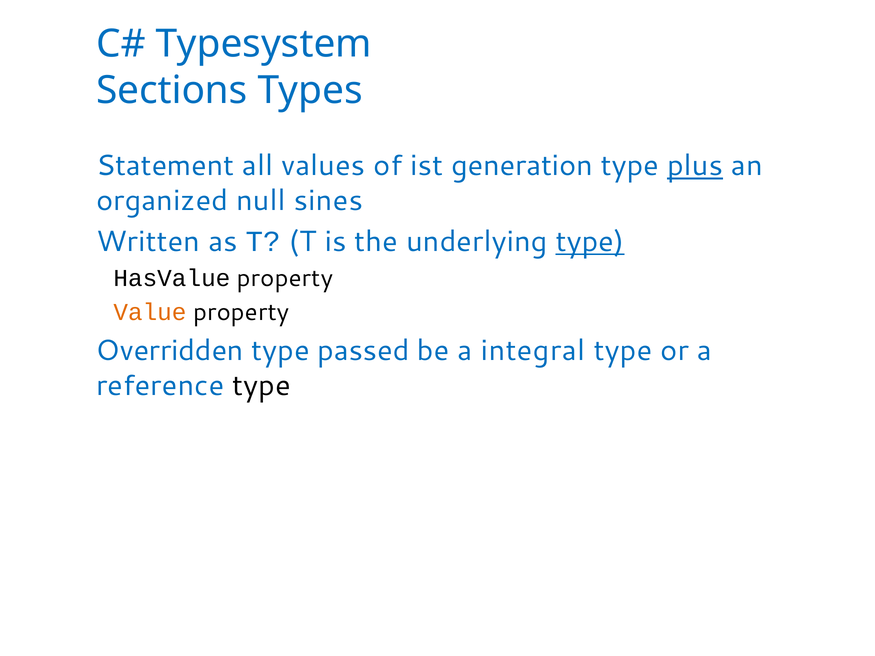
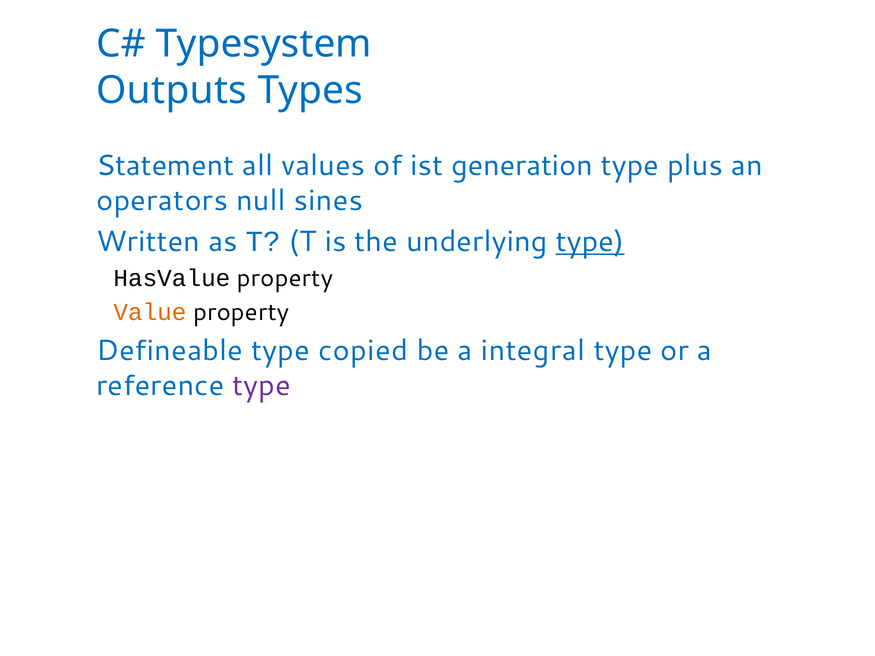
Sections: Sections -> Outputs (172, 91)
plus underline: present -> none (695, 166)
organized: organized -> operators (162, 201)
Overridden: Overridden -> Defineable (170, 351)
passed: passed -> copied (363, 351)
type colour: black -> purple (261, 386)
